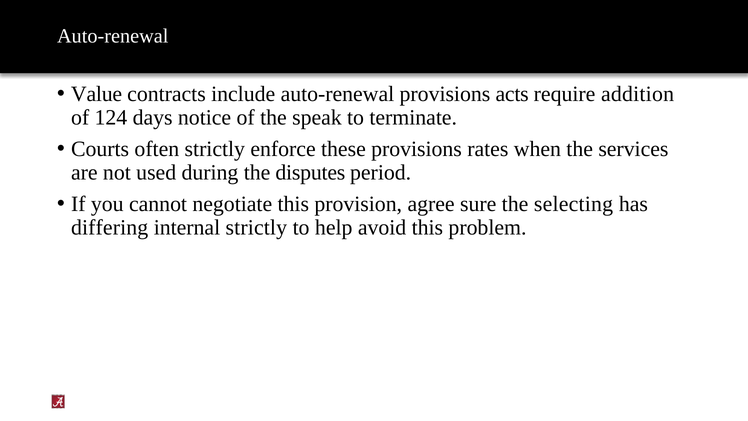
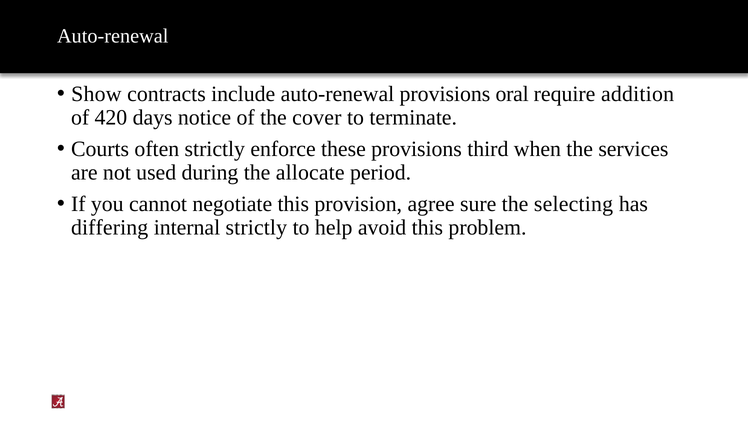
Value: Value -> Show (96, 94)
acts: acts -> oral (512, 94)
124: 124 -> 420 (111, 118)
speak: speak -> cover (317, 118)
rates: rates -> third (488, 149)
disputes: disputes -> allocate (310, 172)
